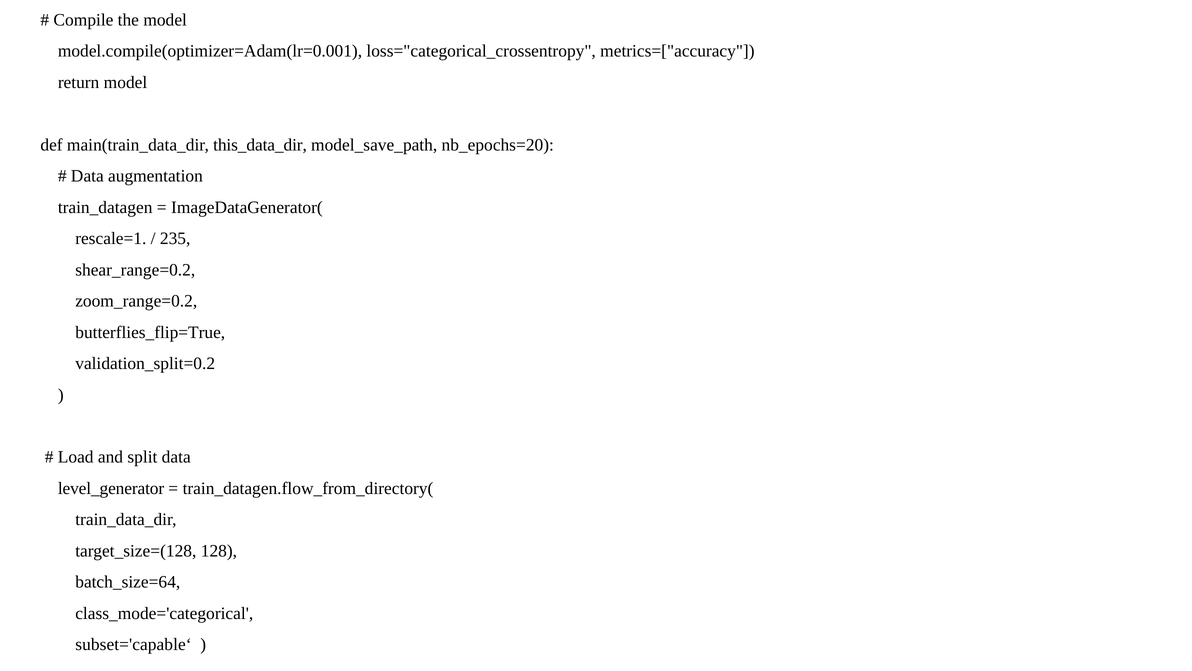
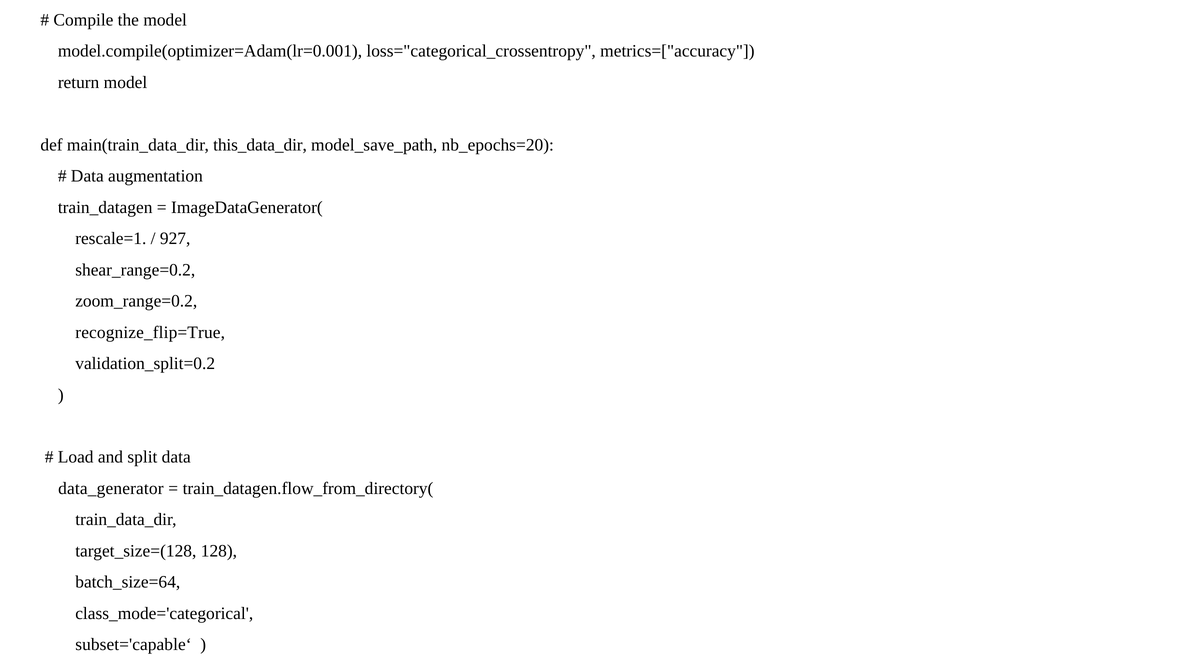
235: 235 -> 927 (175, 238)
butterflies_flip=True: butterflies_flip=True -> recognize_flip=True (150, 332)
level_generator: level_generator -> data_generator (111, 488)
